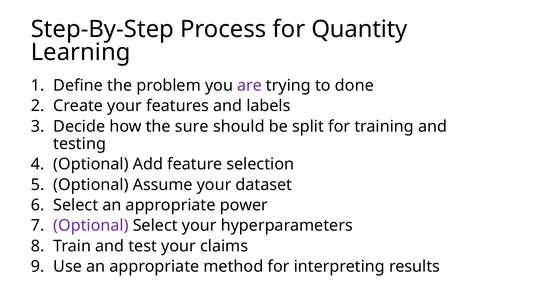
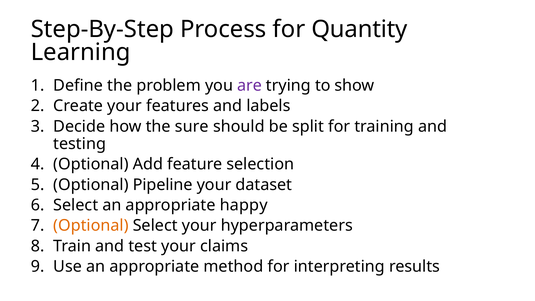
done: done -> show (354, 85)
Assume: Assume -> Pipeline (163, 185)
power: power -> happy (244, 205)
Optional colour: purple -> orange (91, 226)
